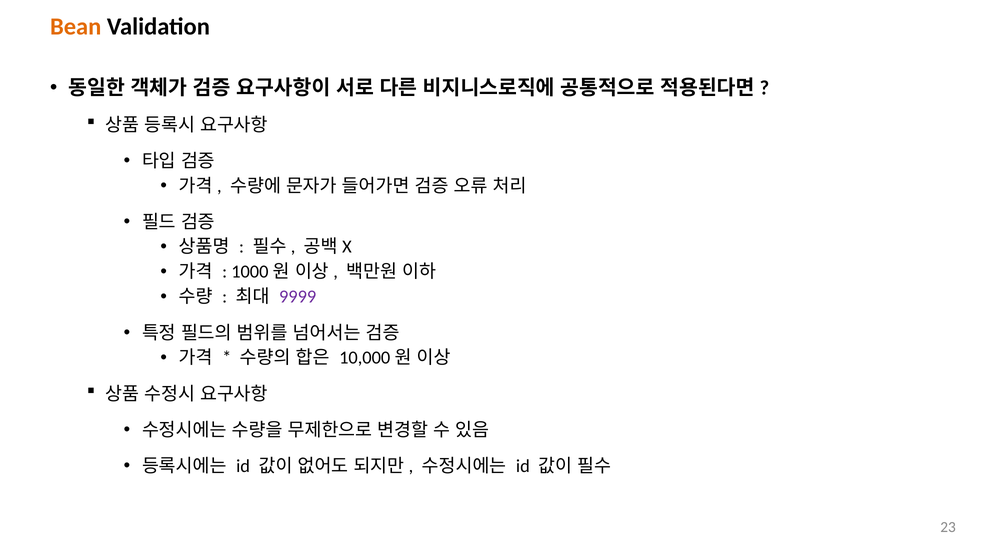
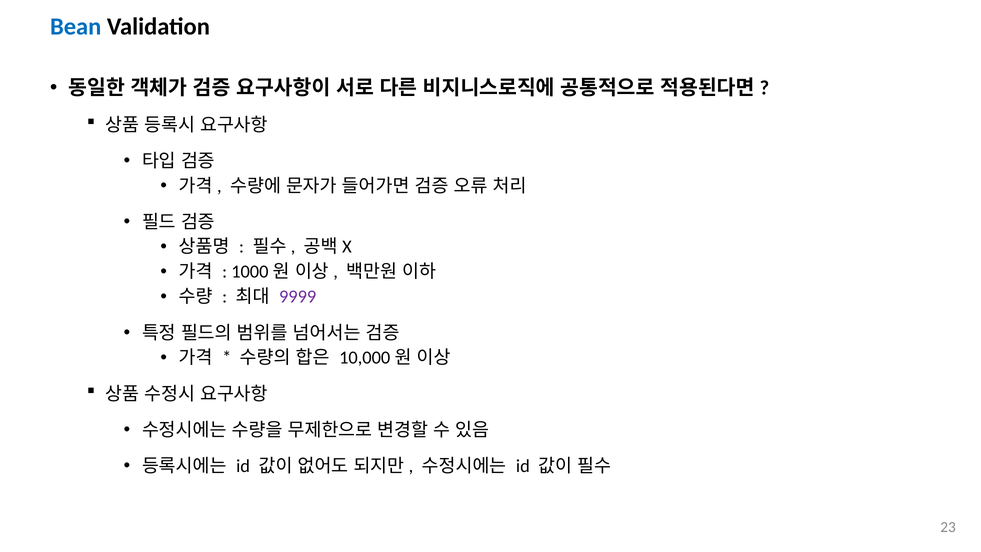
Bean colour: orange -> blue (76, 27)
